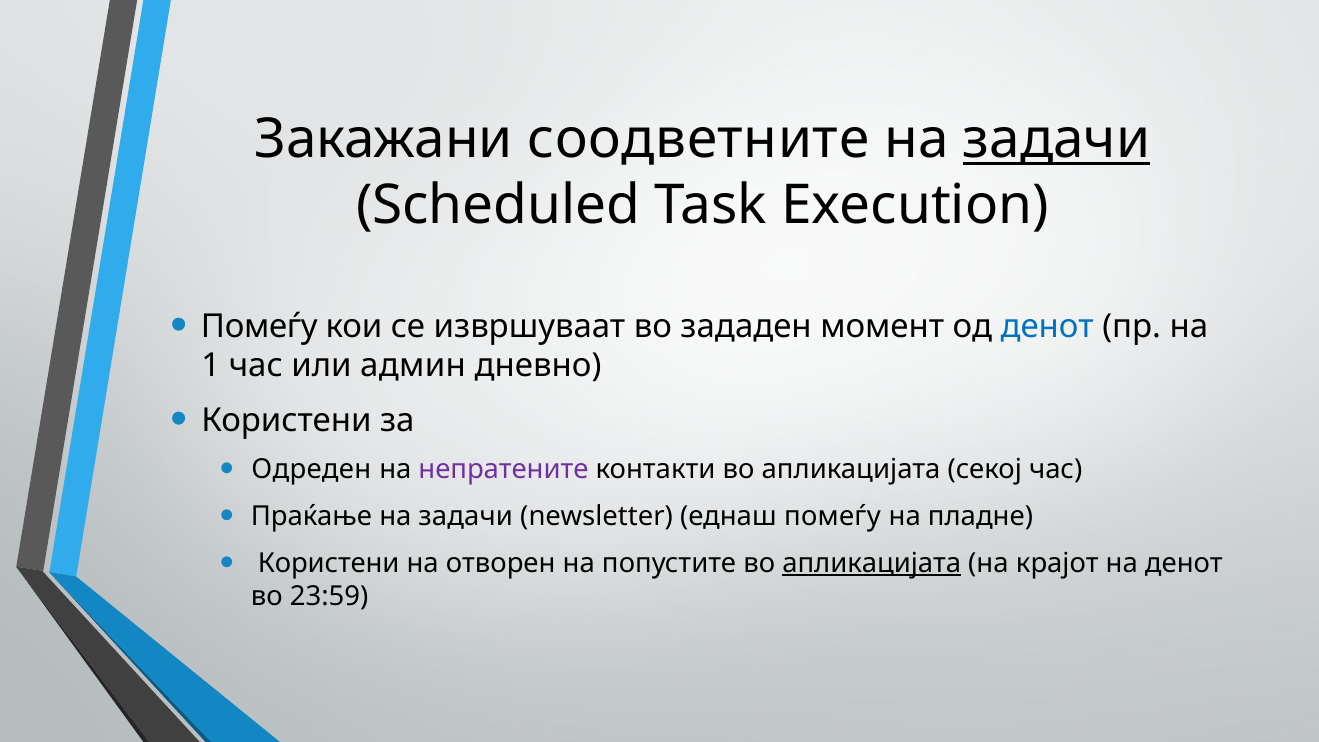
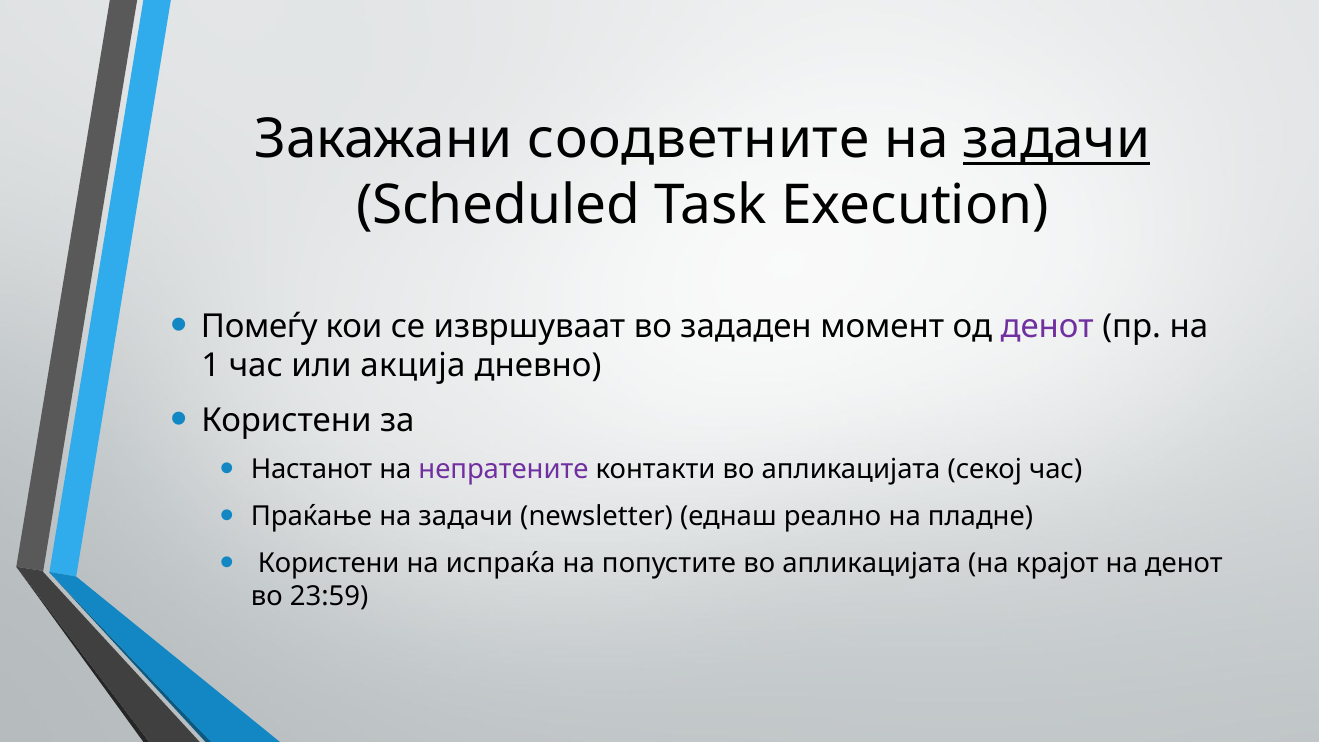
денот colour: blue -> purple (1047, 326)
админ: админ -> акција (413, 366)
Одреден: Одреден -> Настанот (312, 470)
еднаш помеѓу: помеѓу -> реално (832, 517)
отворен: отворен -> испраќа (501, 563)
апликацијата underline: present -> none (872, 563)
